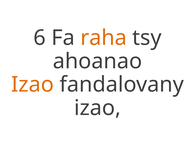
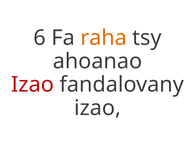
Izao colour: orange -> red (32, 85)
